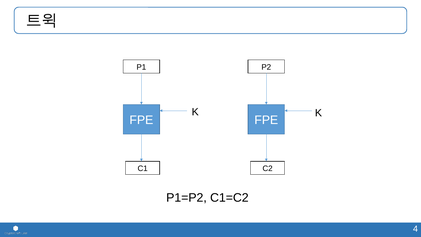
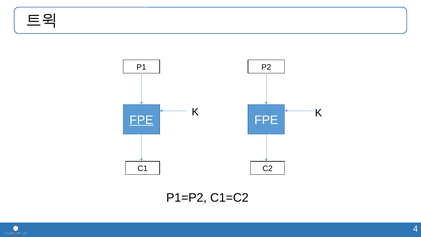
FPE underline: none -> present (141, 120)
